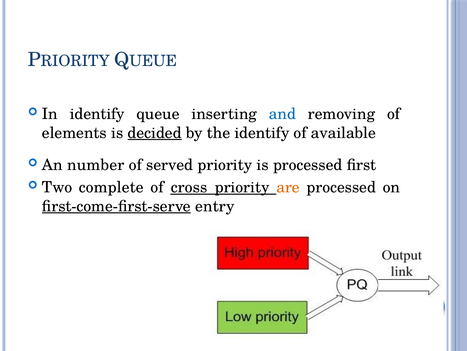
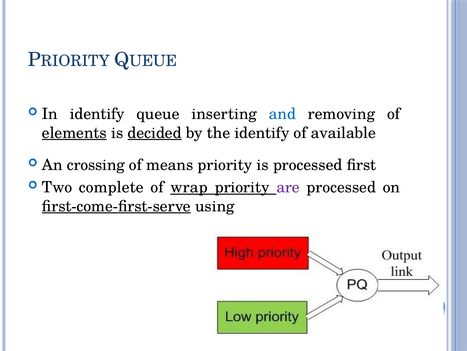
elements underline: none -> present (74, 133)
number: number -> crossing (96, 165)
served: served -> means (170, 165)
cross: cross -> wrap (189, 187)
are colour: orange -> purple (288, 187)
entry: entry -> using (215, 206)
